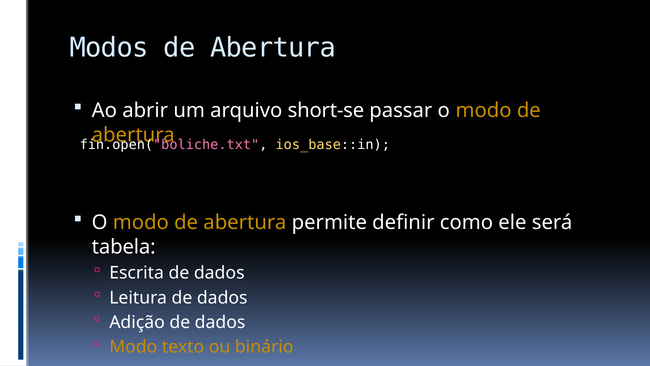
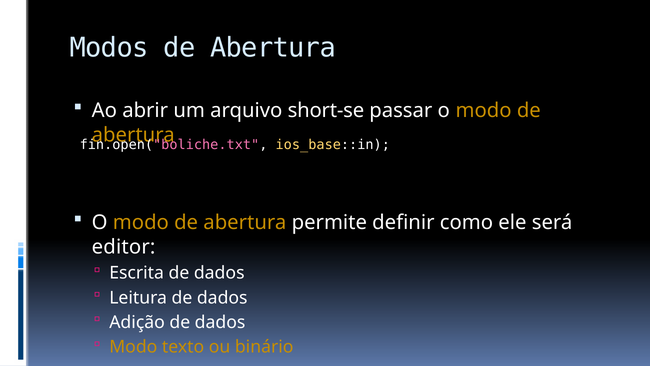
tabela: tabela -> editor (124, 247)
